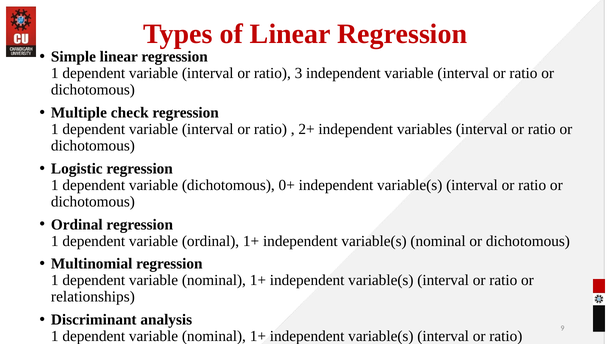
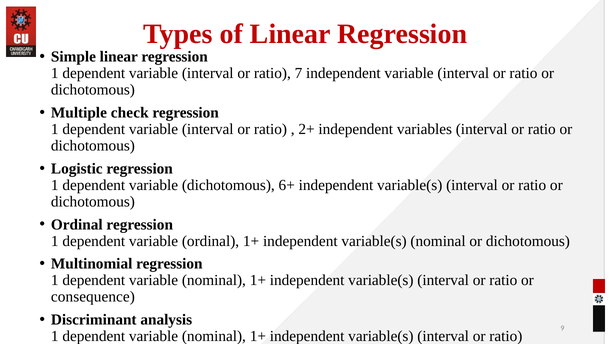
3: 3 -> 7 (298, 73)
0+: 0+ -> 6+ (287, 185)
relationships: relationships -> consequence (93, 297)
